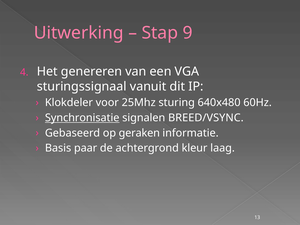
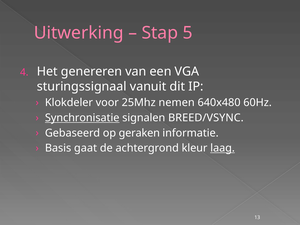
9: 9 -> 5 (188, 33)
sturing: sturing -> nemen (177, 103)
paar: paar -> gaat (86, 148)
laag underline: none -> present (223, 148)
